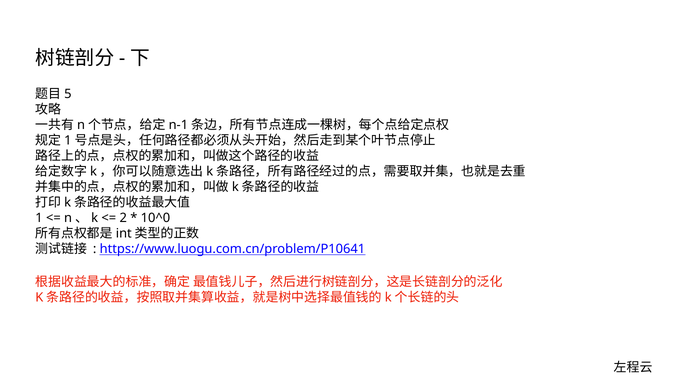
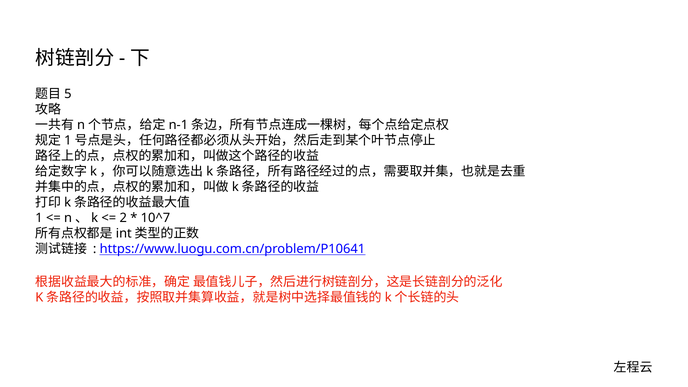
10^0: 10^0 -> 10^7 (155, 218)
